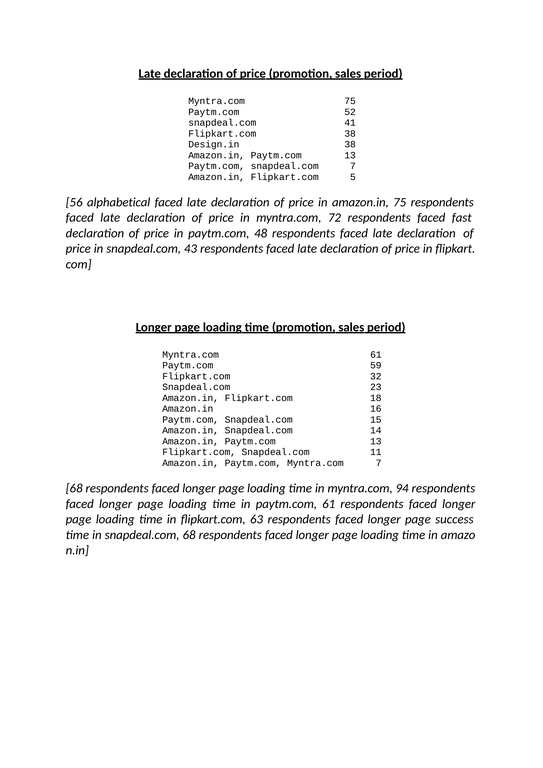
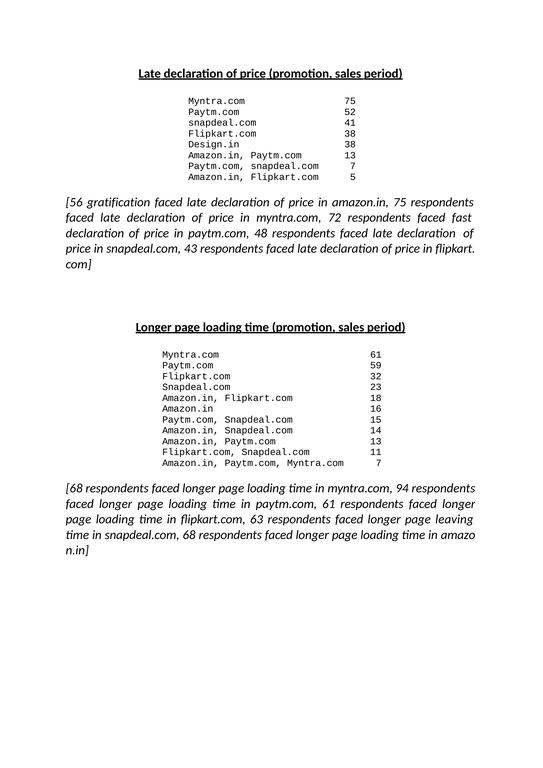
alphabetical: alphabetical -> gratification (119, 202)
success: success -> leaving (454, 520)
